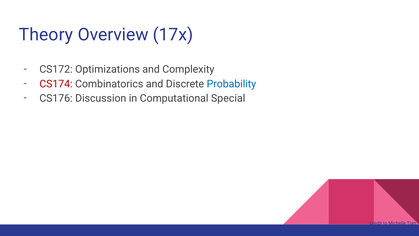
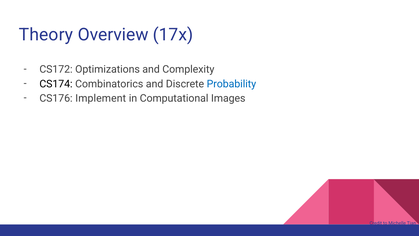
CS174 colour: red -> black (56, 84)
Discussion: Discussion -> Implement (101, 98)
Special: Special -> Images (228, 98)
